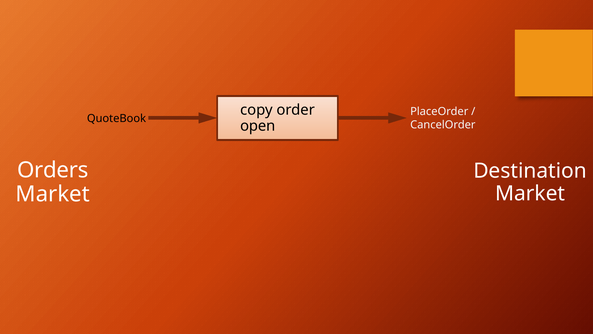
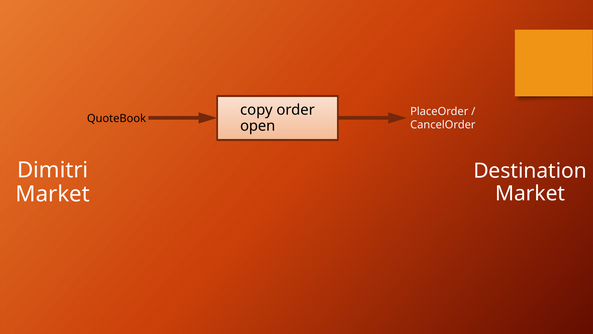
Orders: Orders -> Dimitri (53, 170)
